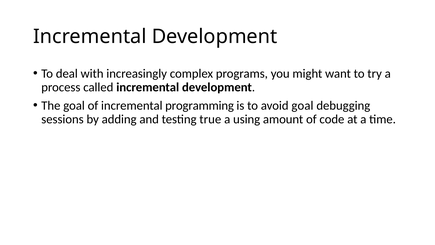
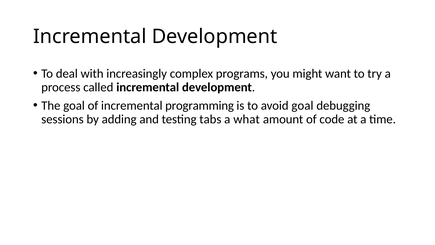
true: true -> tabs (210, 119)
using: using -> what (247, 119)
